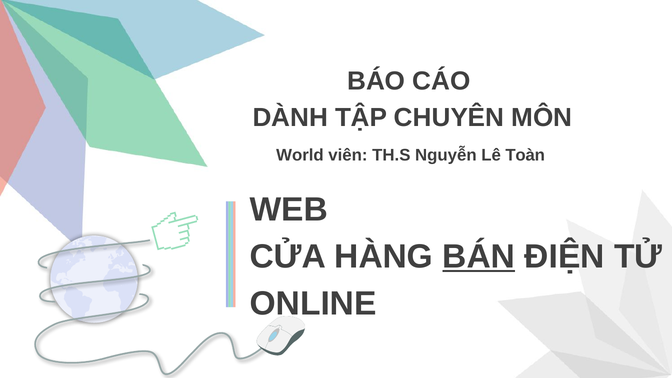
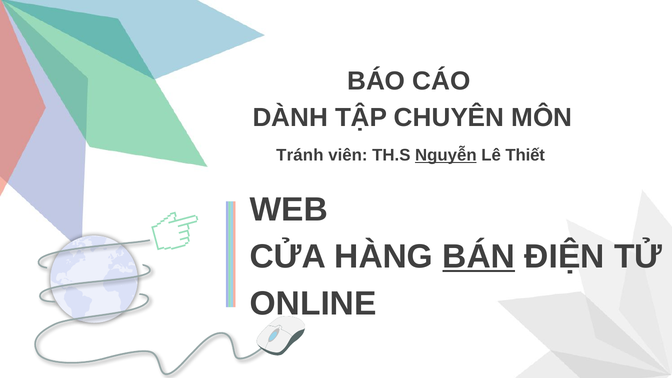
World: World -> Tránh (300, 155)
Nguyễn underline: none -> present (446, 155)
Toàn: Toàn -> Thiết (525, 155)
